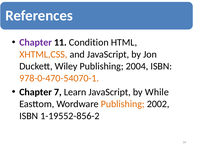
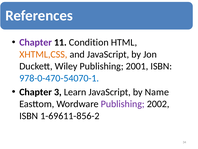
2004: 2004 -> 2001 (137, 66)
978-0-470-54070-1 colour: orange -> blue (59, 78)
7: 7 -> 3 (58, 92)
While: While -> Name (157, 92)
Publishing colour: orange -> purple (123, 104)
1-19552-856-2: 1-19552-856-2 -> 1-69611-856-2 (70, 116)
